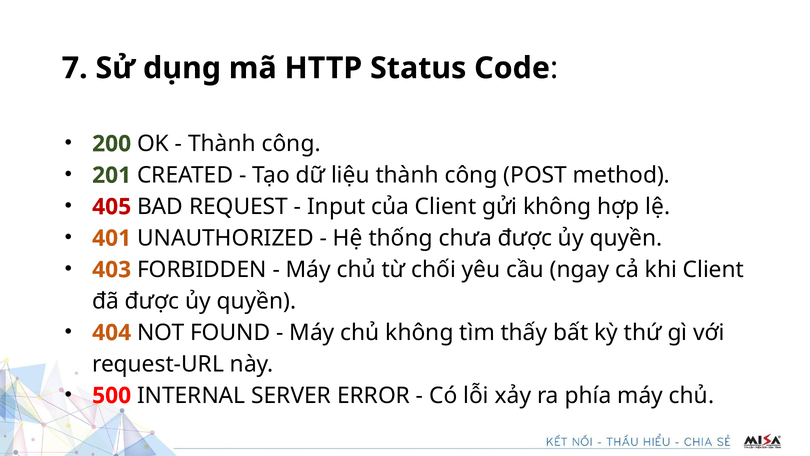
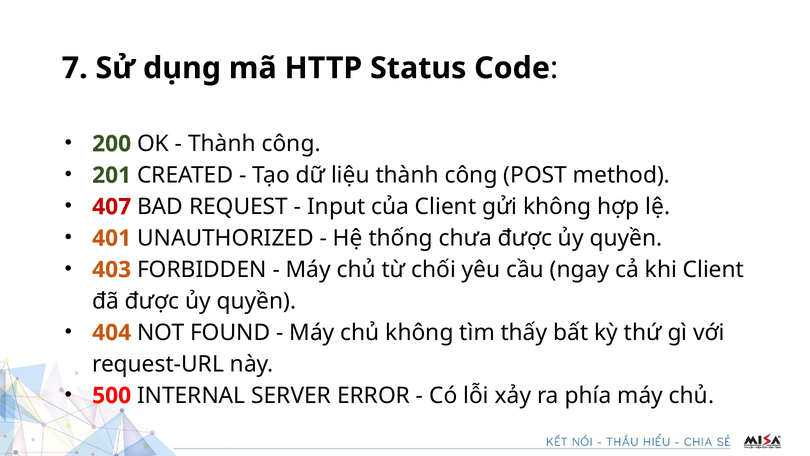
405: 405 -> 407 (112, 207)
